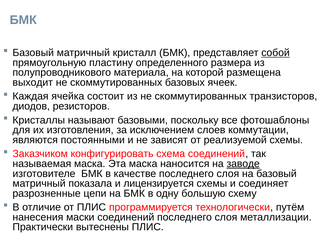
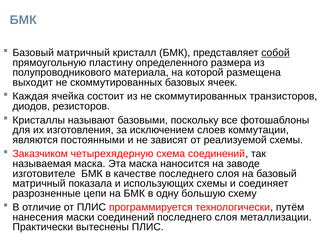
конфигурировать: конфигурировать -> четырехядерную (112, 154)
заводе underline: present -> none (243, 164)
лицензируется: лицензируется -> использующих (159, 184)
